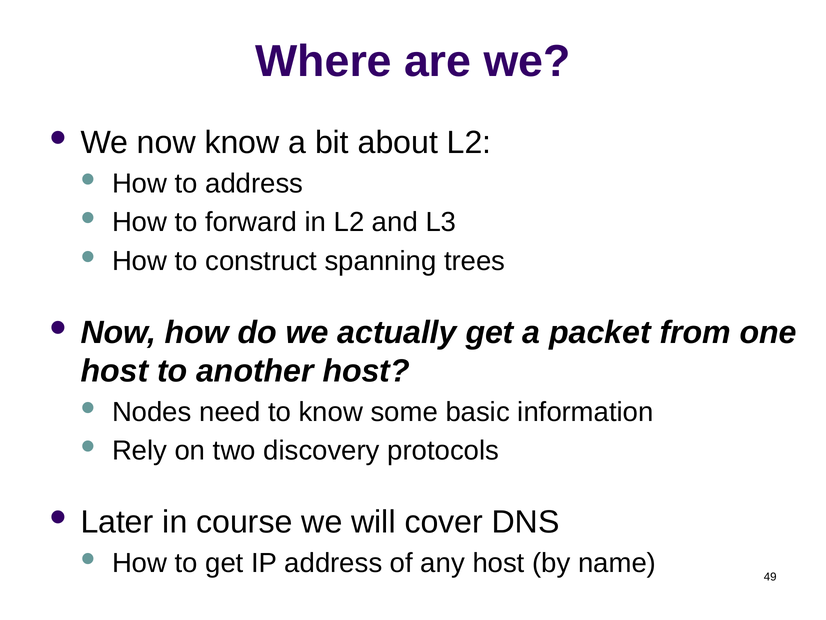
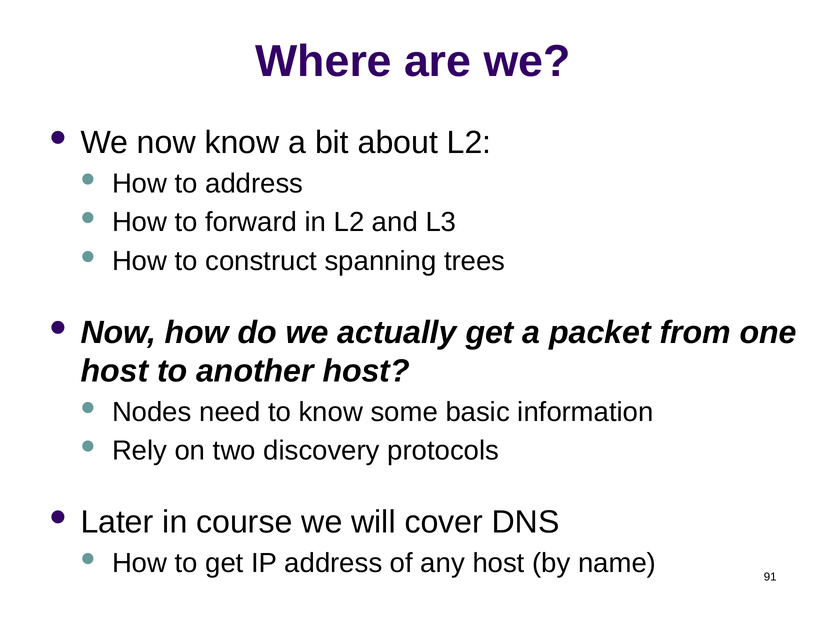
49: 49 -> 91 (770, 576)
